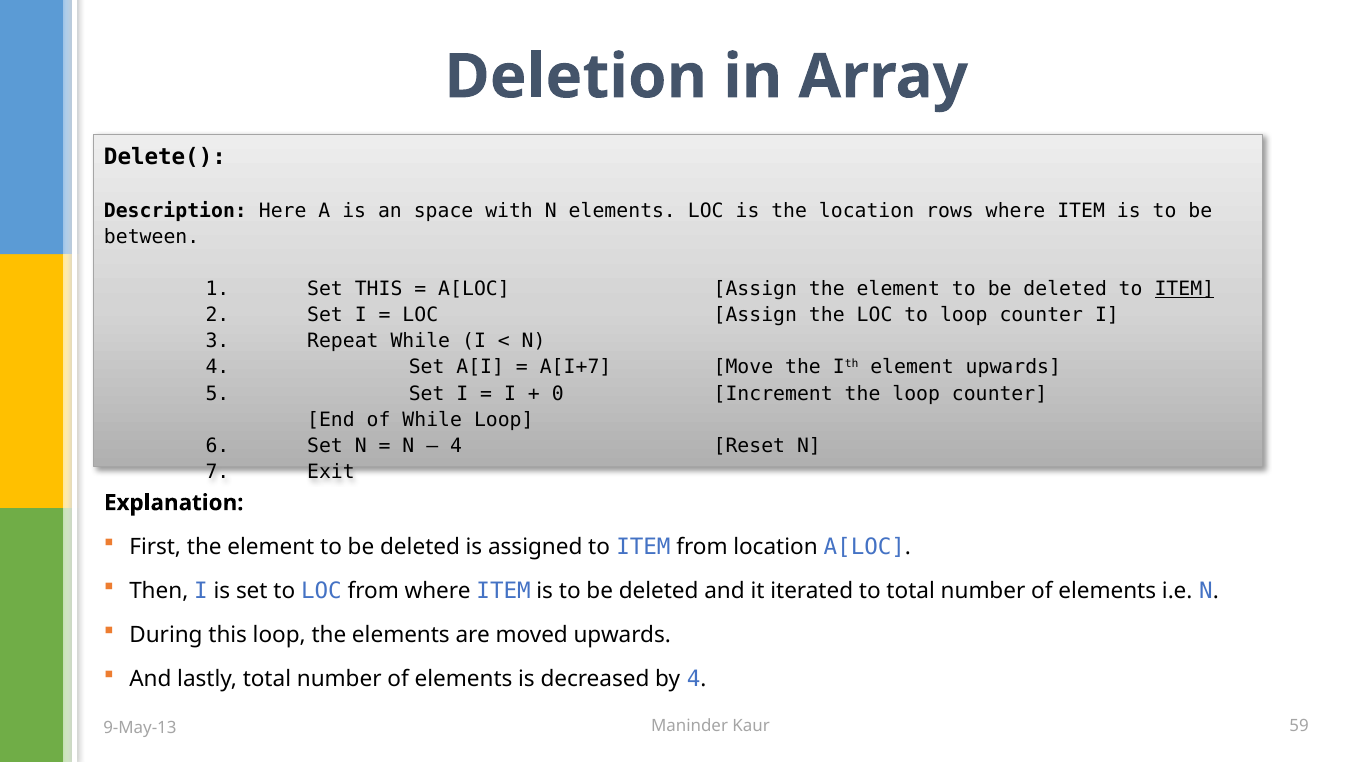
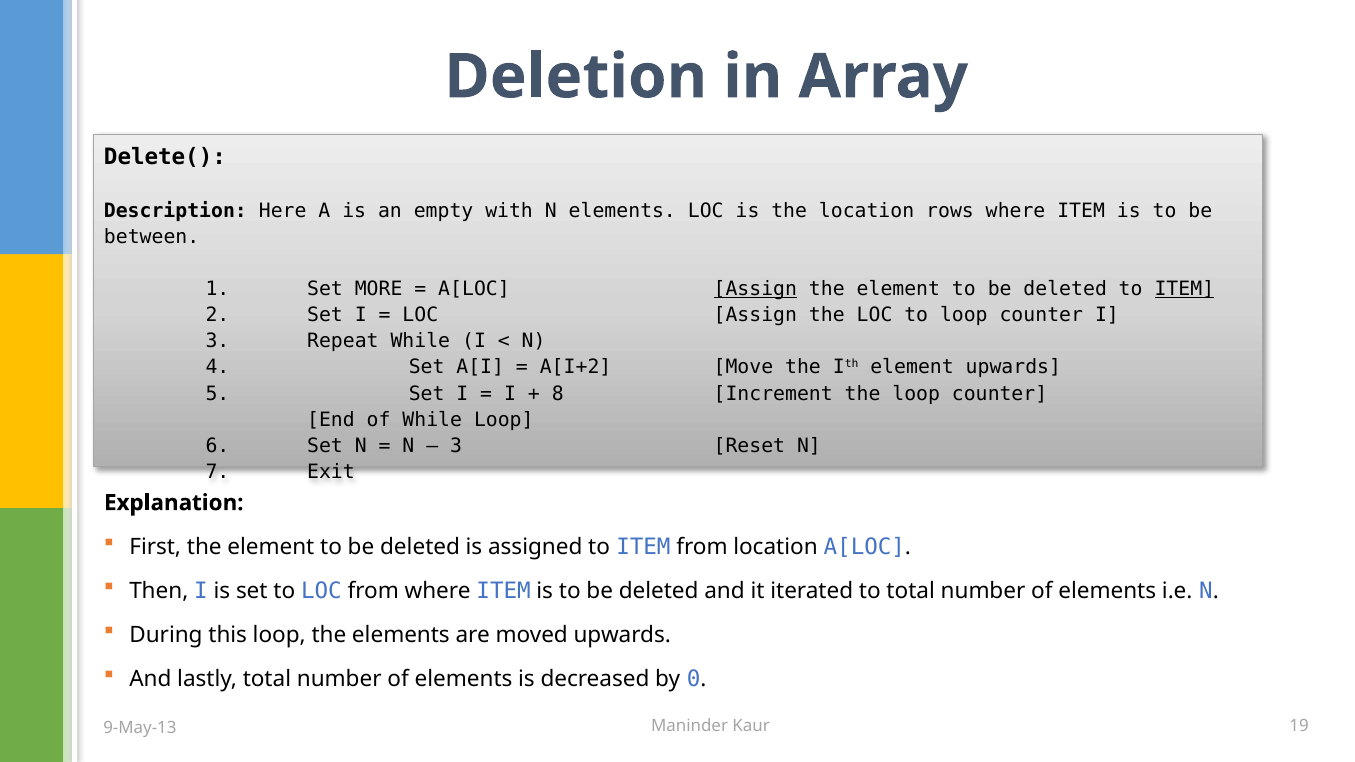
space: space -> empty (444, 211)
Set THIS: THIS -> MORE (379, 289)
Assign underline: none -> present (755, 289)
A[I+7: A[I+7 -> A[I+2 (576, 367)
0: 0 -> 8 (558, 394)
4: 4 -> 3 (456, 446)
by 4: 4 -> 0 (694, 679)
59: 59 -> 19 (1299, 727)
